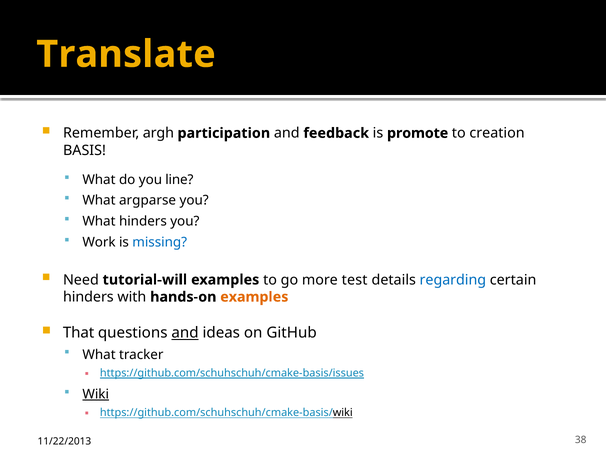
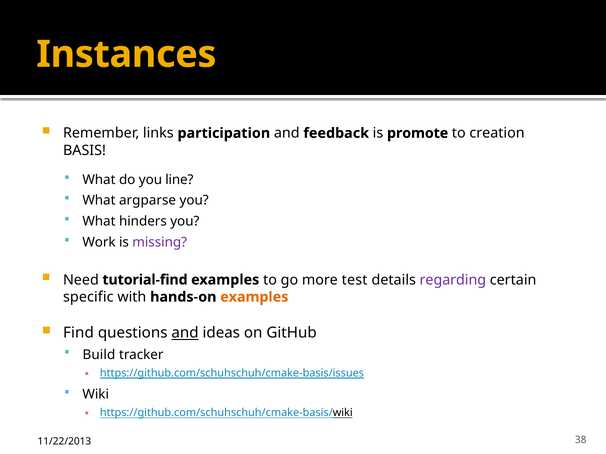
Translate: Translate -> Instances (126, 54)
argh: argh -> links (158, 133)
missing colour: blue -> purple (160, 242)
tutorial-will: tutorial-will -> tutorial-find (145, 280)
regarding colour: blue -> purple (453, 280)
hinders: hinders -> specific (88, 297)
That: That -> Find (78, 333)
What: What -> Build (99, 355)
Wiki underline: present -> none (96, 395)
